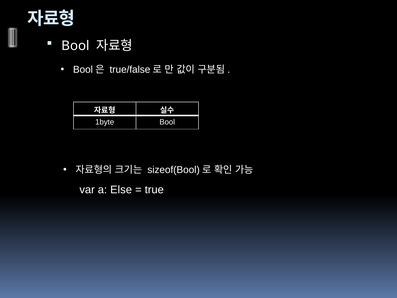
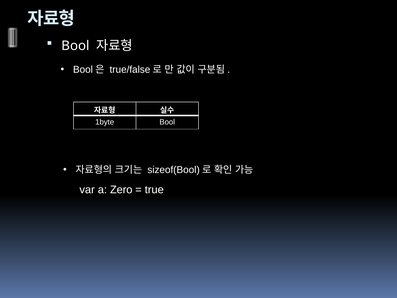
Else: Else -> Zero (121, 189)
